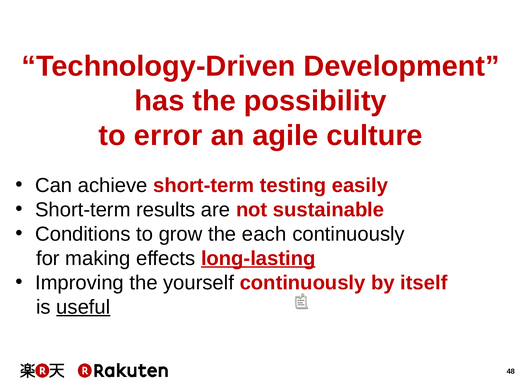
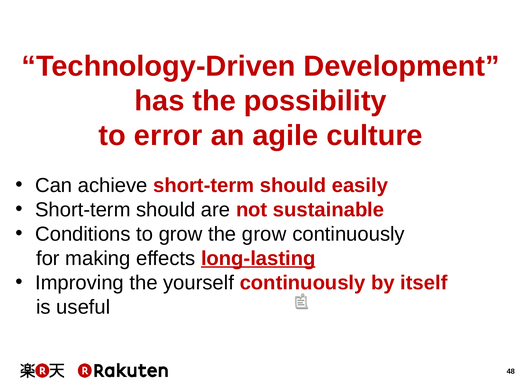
achieve short-term testing: testing -> should (293, 185)
results: results -> should (166, 210)
the each: each -> grow (264, 234)
useful underline: present -> none (83, 307)
